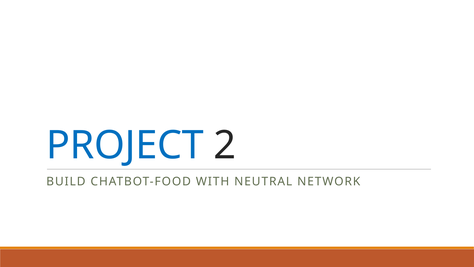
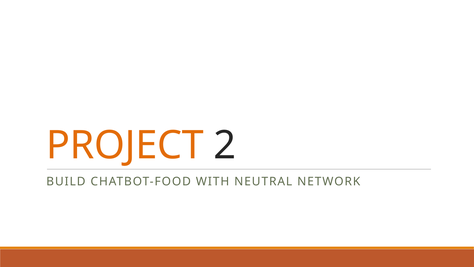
PROJECT colour: blue -> orange (125, 145)
